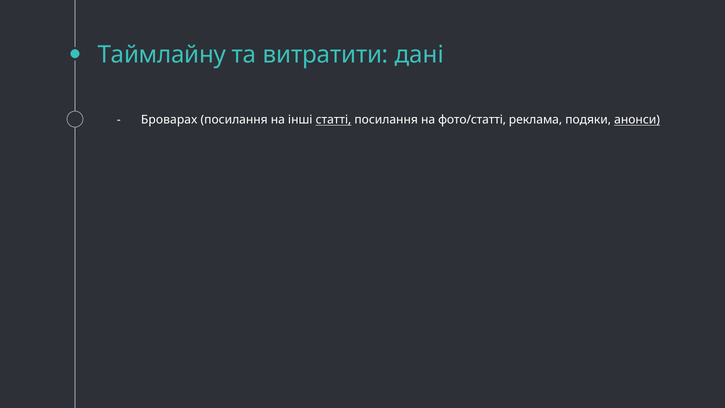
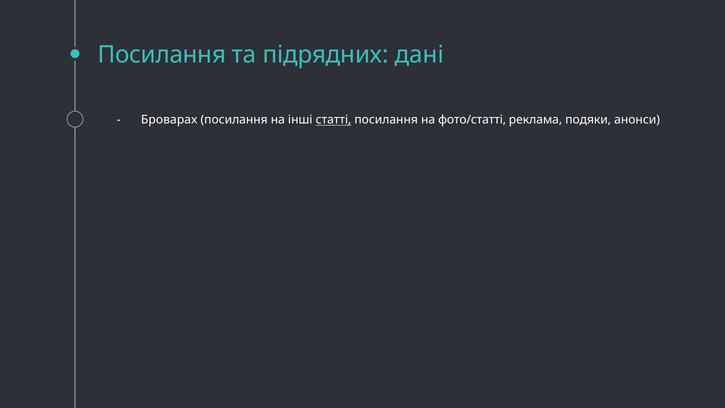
Таймлайну: Таймлайну -> Посилання (162, 55)
витратити: витратити -> підрядних (326, 55)
анонси underline: present -> none (637, 120)
